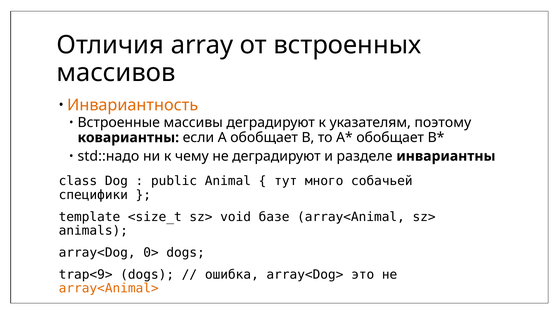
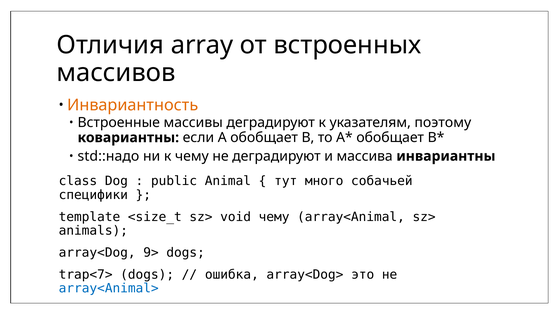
разделе: разделе -> массива (365, 156)
void базе: базе -> чему (274, 217)
0>: 0> -> 9> (151, 253)
trap<9>: trap<9> -> trap<7> (86, 275)
array<Animal> colour: orange -> blue (109, 289)
